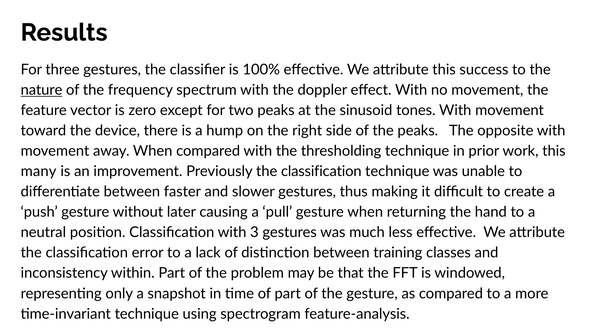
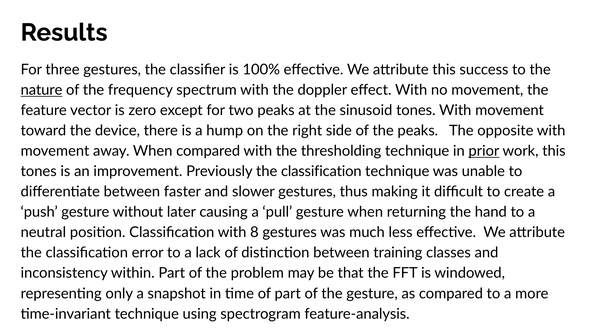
prior underline: none -> present (484, 151)
many: many -> tones (39, 171)
3: 3 -> 8 (254, 232)
